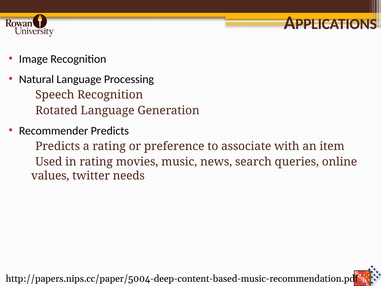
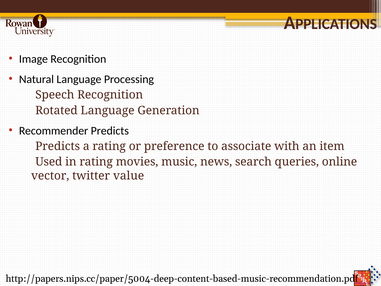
values: values -> vector (50, 176)
needs: needs -> value (129, 176)
